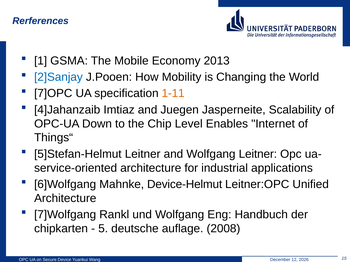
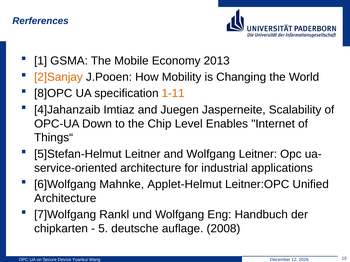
2]Sanjay colour: blue -> orange (58, 77)
7]OPC: 7]OPC -> 8]OPC (53, 94)
Device-Helmut: Device-Helmut -> Applet-Helmut (185, 185)
